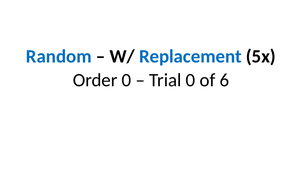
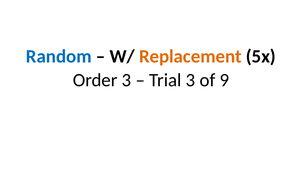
Replacement colour: blue -> orange (190, 56)
Order 0: 0 -> 3 (126, 80)
Trial 0: 0 -> 3 (191, 80)
6: 6 -> 9 (224, 80)
